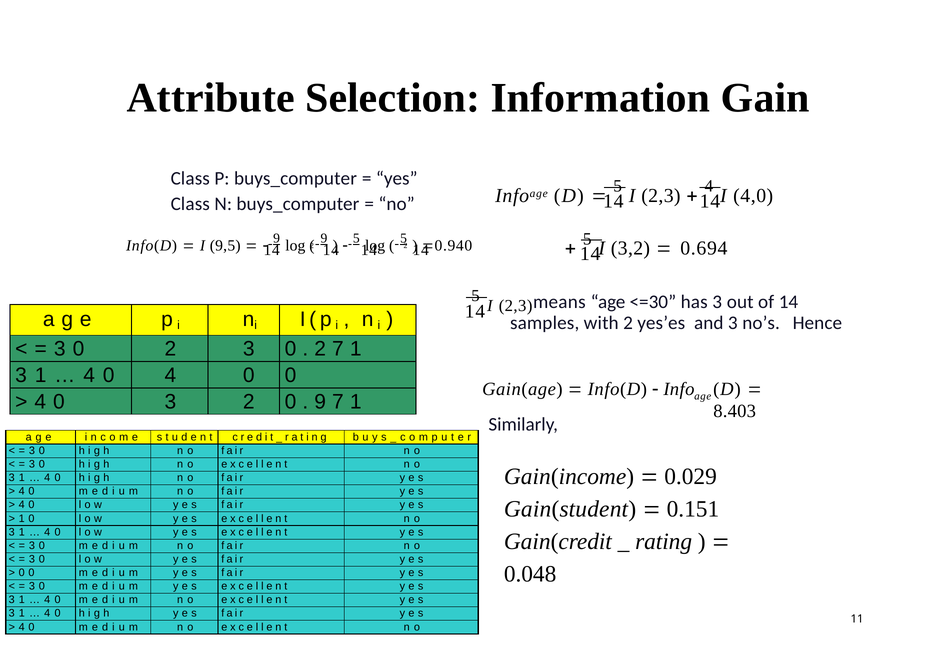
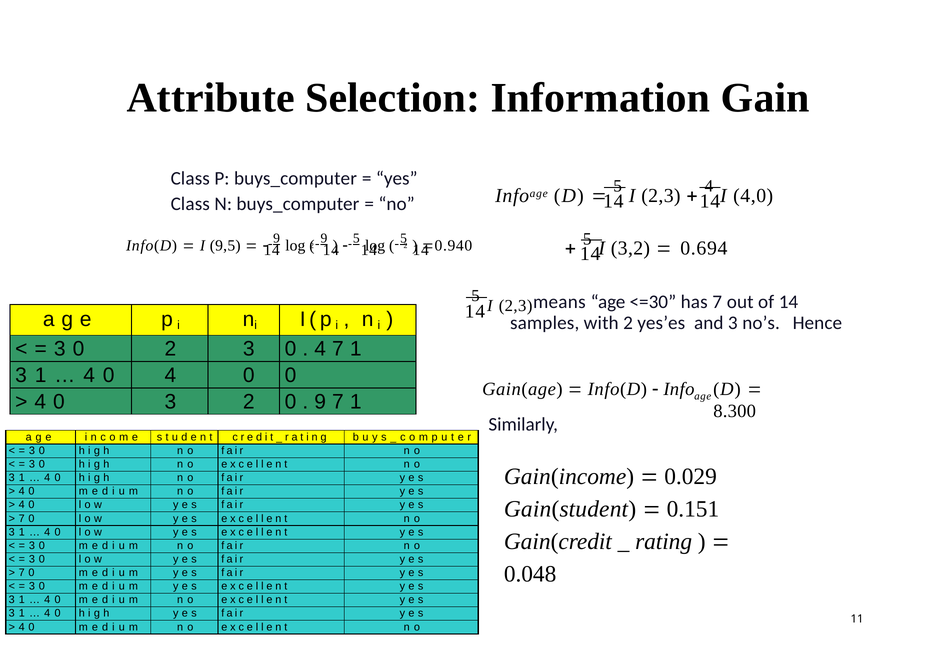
has 3: 3 -> 7 (717, 302)
2: 2 -> 4 (320, 349)
8.403: 8.403 -> 8.300 (735, 411)
1: 1 -> 7 (22, 518)
0: 0 -> 7 (22, 573)
